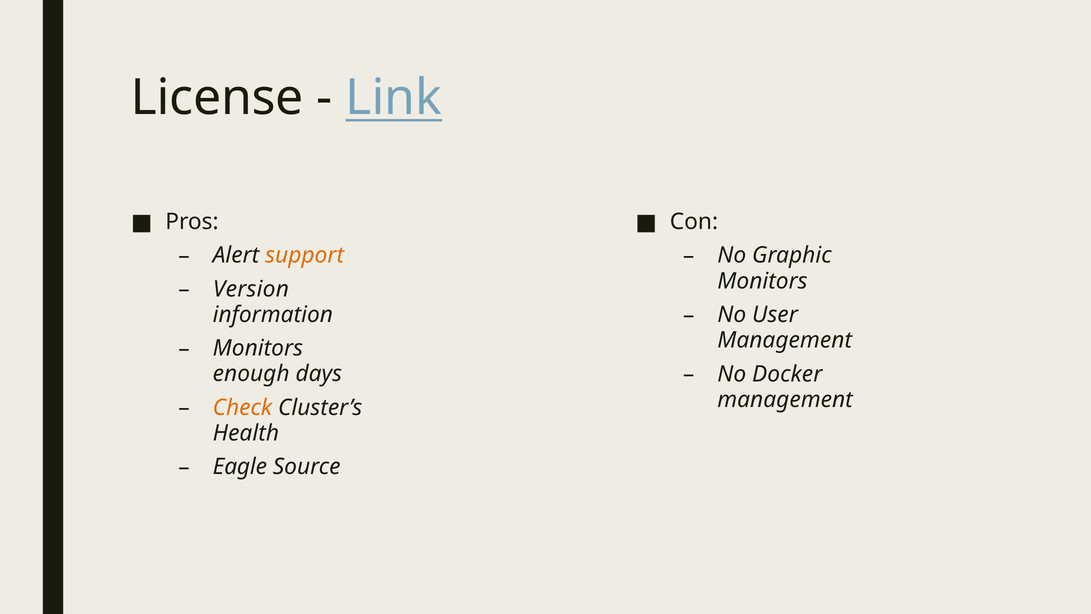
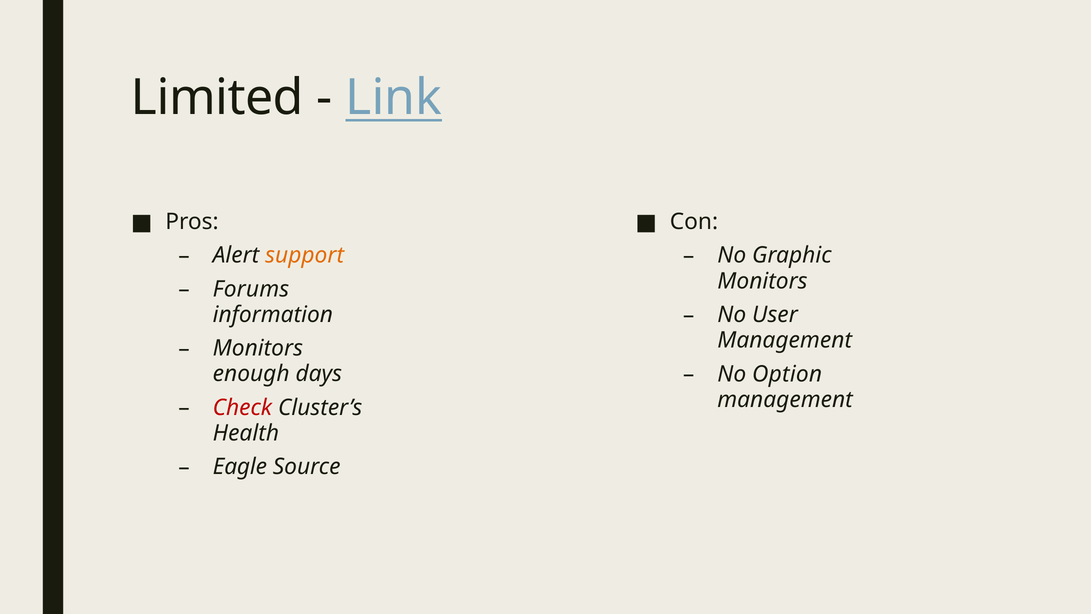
License: License -> Limited (217, 98)
Version: Version -> Forums (251, 289)
Docker: Docker -> Option (787, 374)
Check colour: orange -> red (242, 407)
